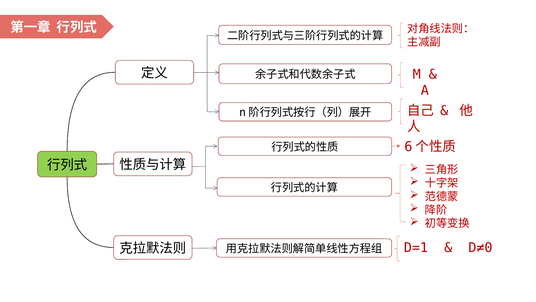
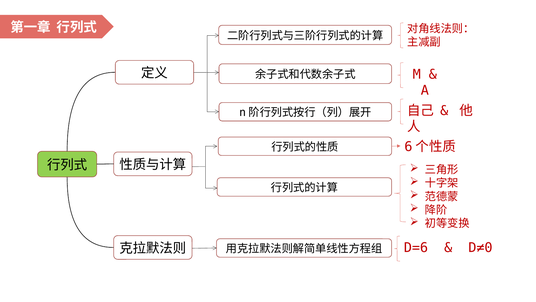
D=1: D=1 -> D=6 (416, 247)
